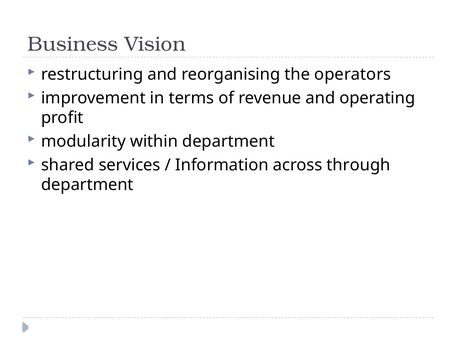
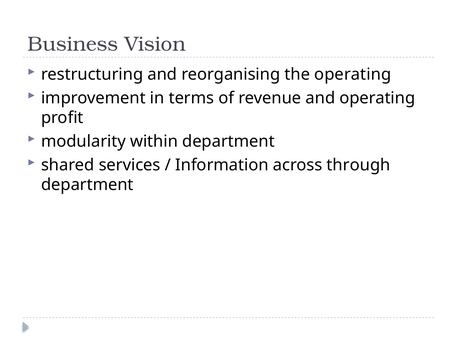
the operators: operators -> operating (353, 74)
